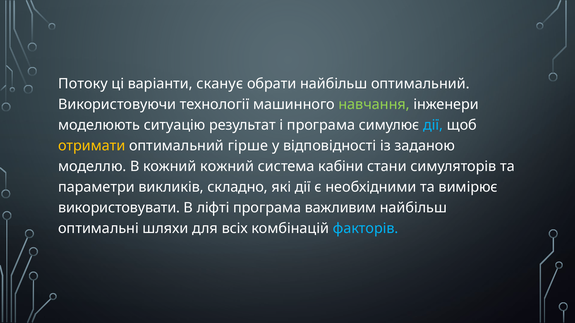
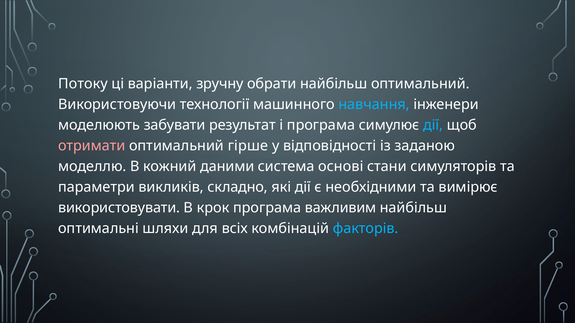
сканує: сканує -> зручну (220, 84)
навчання colour: light green -> light blue (374, 105)
ситуацію: ситуацію -> забувати (175, 125)
отримати colour: yellow -> pink (92, 146)
кожний кожний: кожний -> даними (227, 167)
кабіни: кабіни -> основі (341, 167)
ліфті: ліфті -> крок (213, 208)
